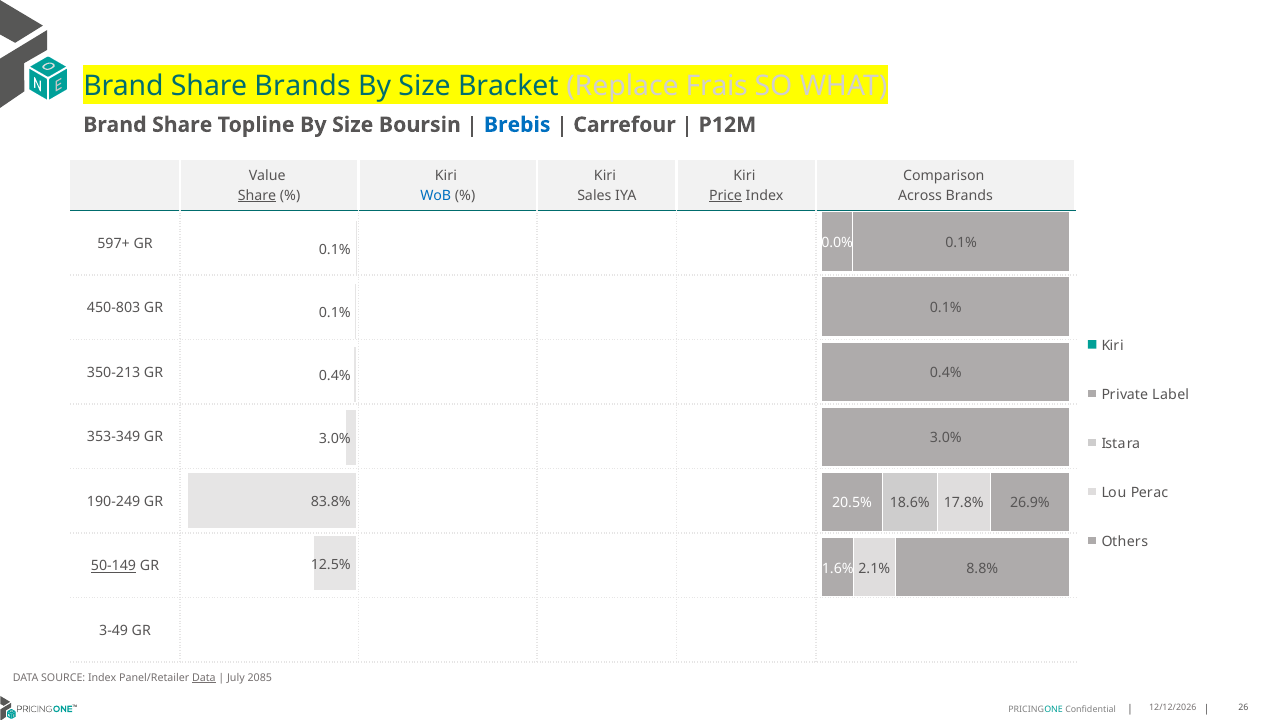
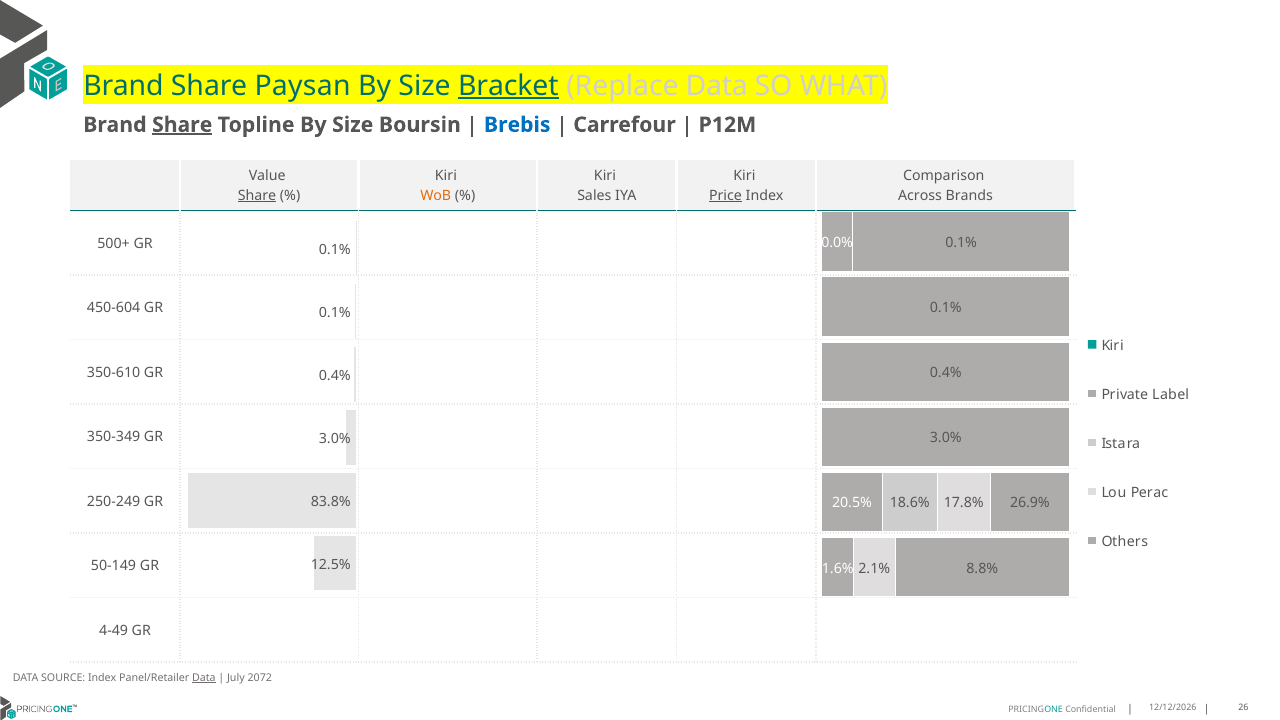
Share Brands: Brands -> Paysan (303, 86)
Bracket underline: none -> present (508, 86)
Replace Frais: Frais -> Data (717, 86)
Share underline: none -> present (182, 125)
WoB colour: blue -> orange (436, 195)
597+: 597+ -> 500+ (114, 244)
450-803: 450-803 -> 450-604 (114, 308)
350-213: 350-213 -> 350-610 (114, 373)
353-349: 353-349 -> 350-349 (114, 437)
190-249: 190-249 -> 250-249 (114, 502)
50-149 underline: present -> none (114, 566)
3-49: 3-49 -> 4-49 (114, 630)
2085: 2085 -> 2072 (260, 678)
